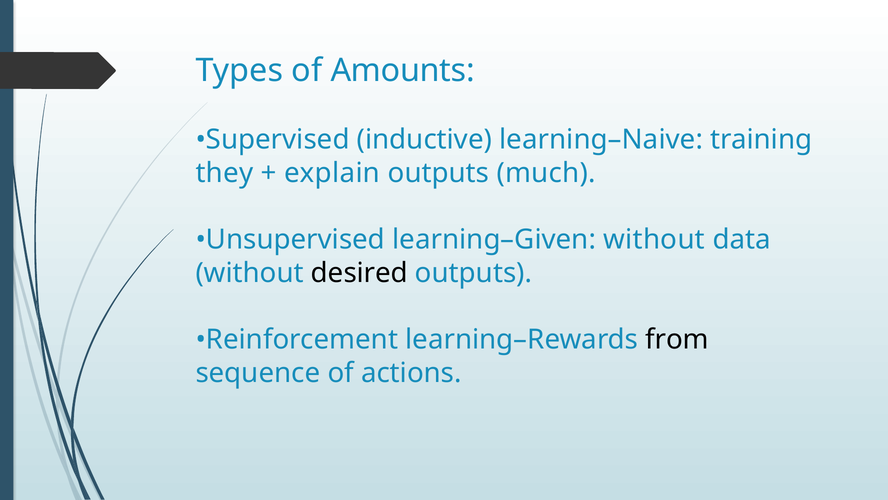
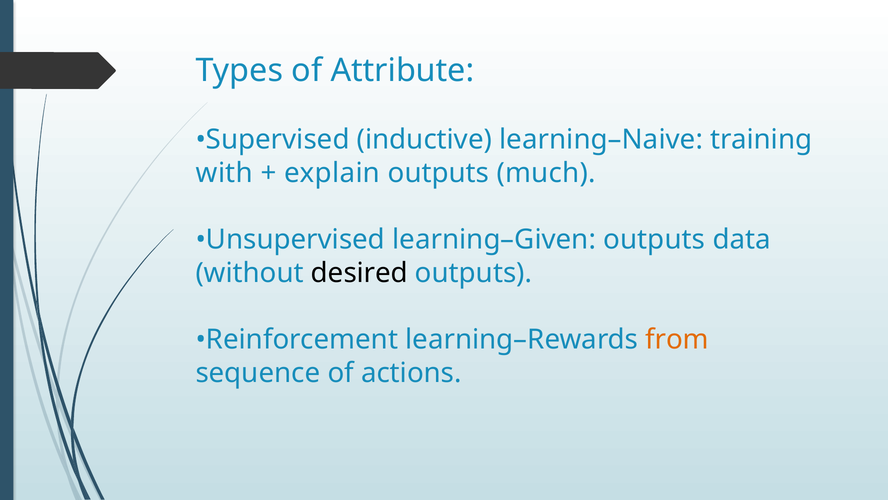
Amounts: Amounts -> Attribute (402, 70)
they: they -> with (224, 173)
learning–Given without: without -> outputs (654, 239)
from colour: black -> orange (677, 339)
